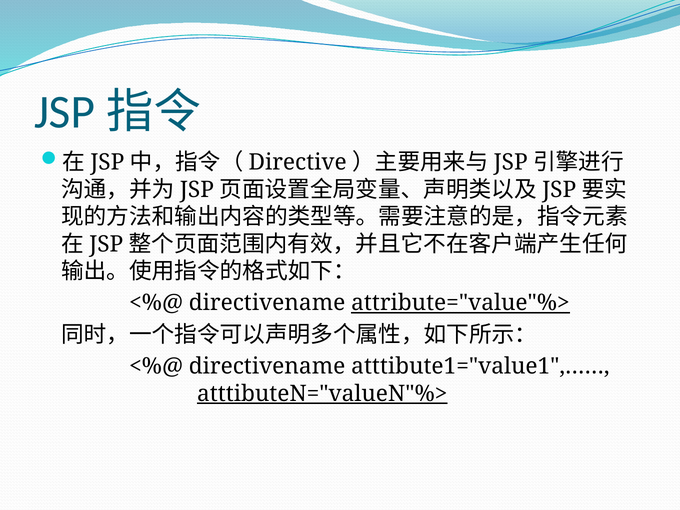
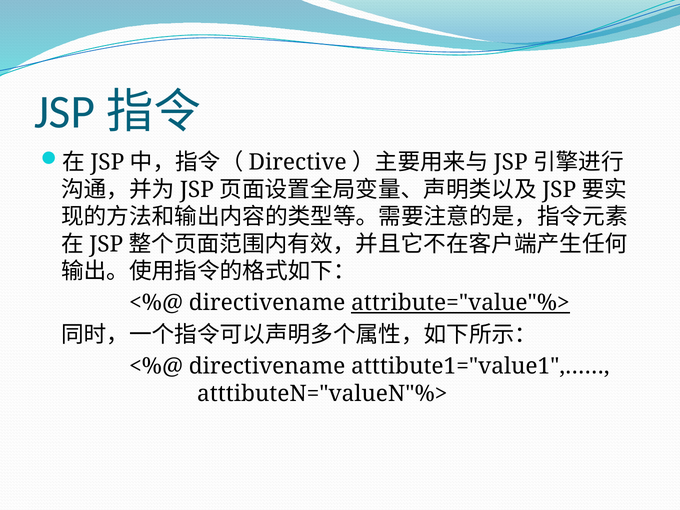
atttibuteN="valueN"%> underline: present -> none (322, 394)
